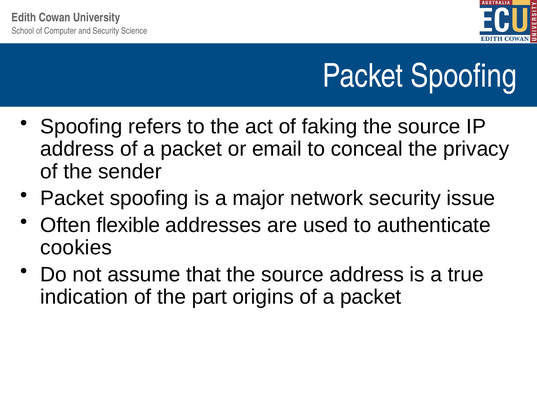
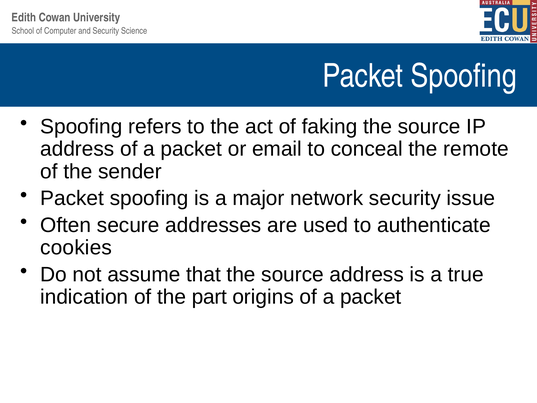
privacy: privacy -> remote (476, 149)
flexible: flexible -> secure (128, 225)
